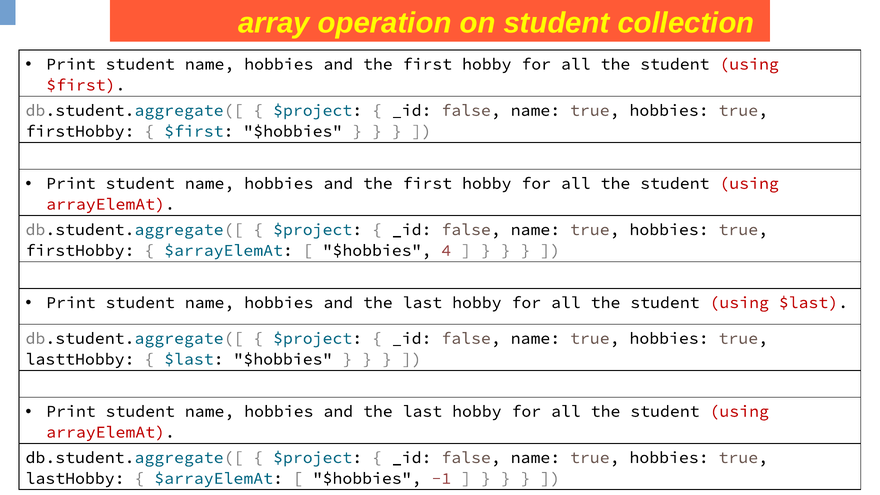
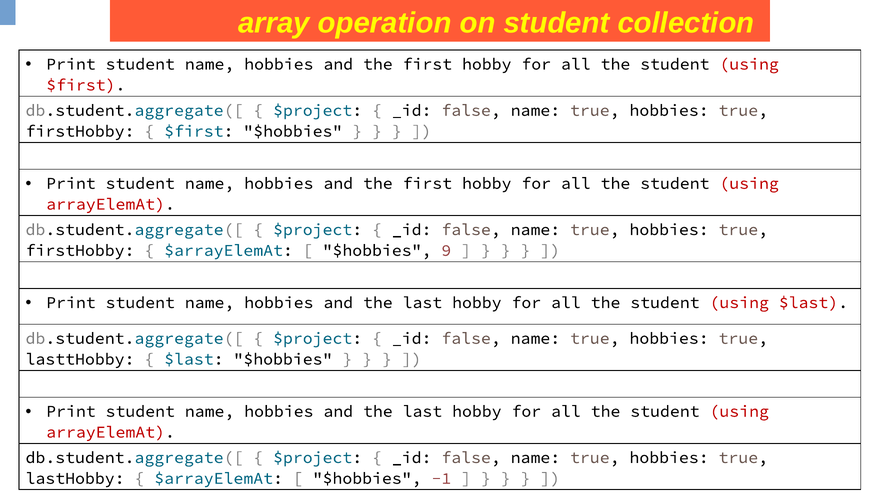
4: 4 -> 9 (446, 250)
